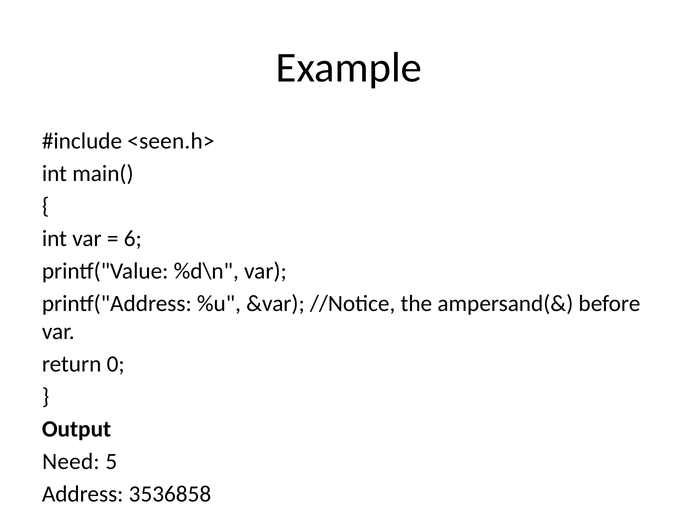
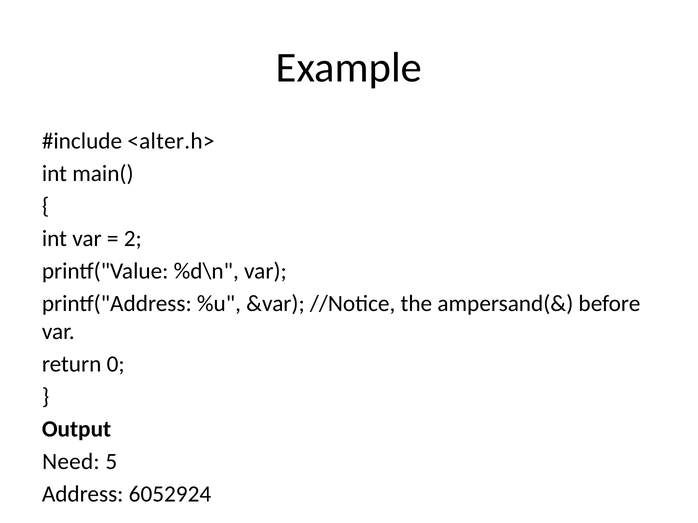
<seen.h>: <seen.h> -> <alter.h> (171, 141)
6: 6 -> 2 (133, 239)
3536858: 3536858 -> 6052924 (170, 495)
